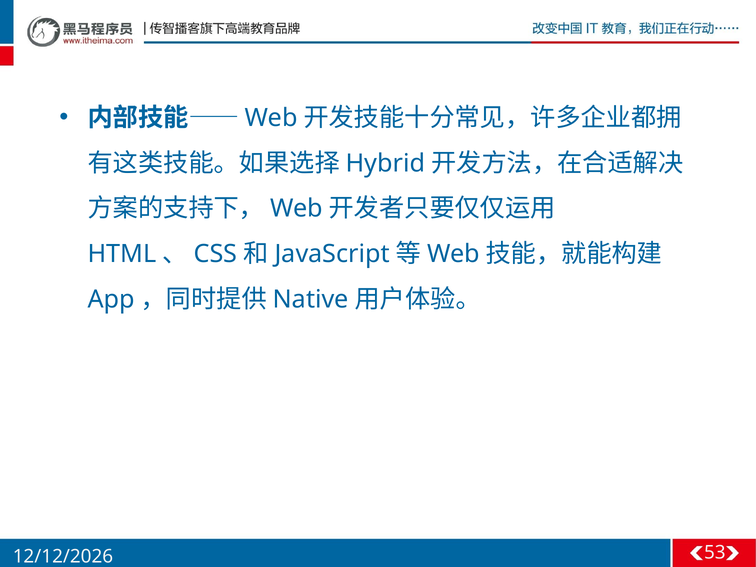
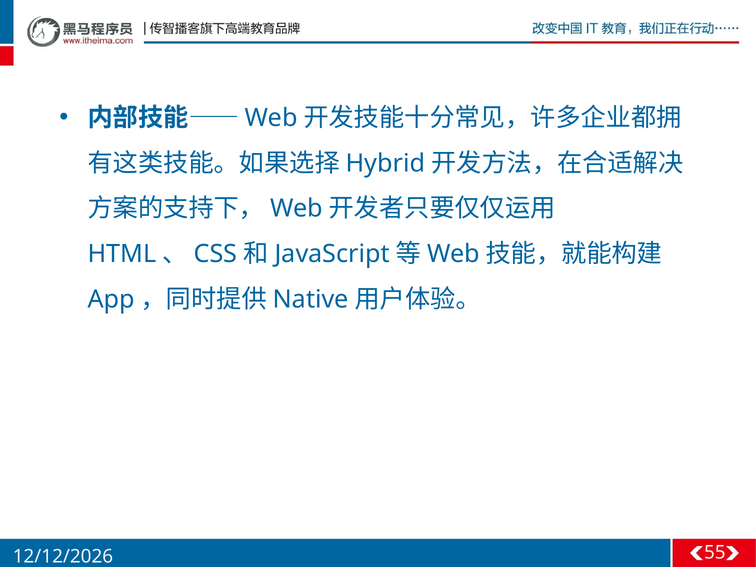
53: 53 -> 55 (715, 553)
